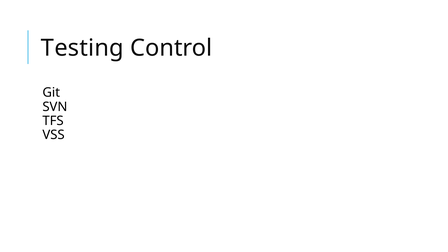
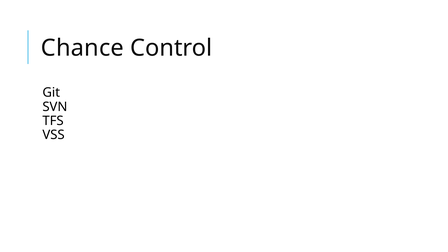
Testing: Testing -> Chance (82, 48)
